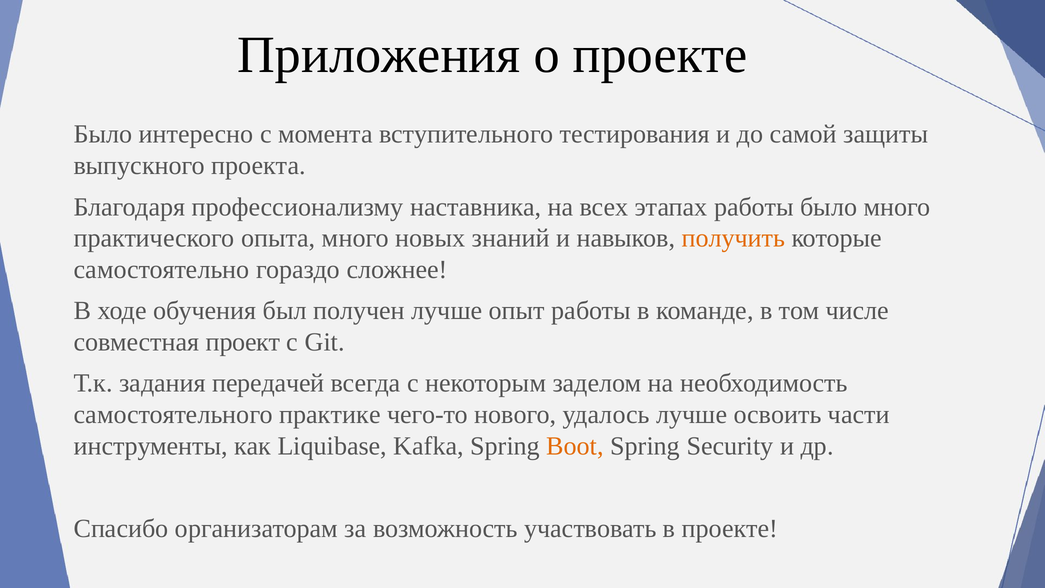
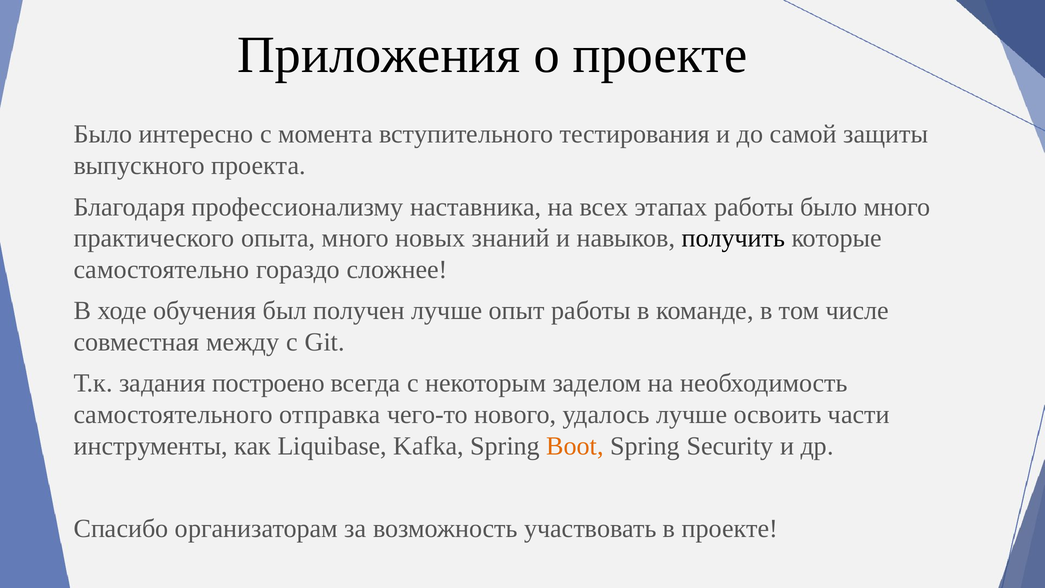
получить colour: orange -> black (733, 238)
проект: проект -> между (243, 342)
передачей: передачей -> построено (268, 383)
практике: практике -> отправка (330, 415)
